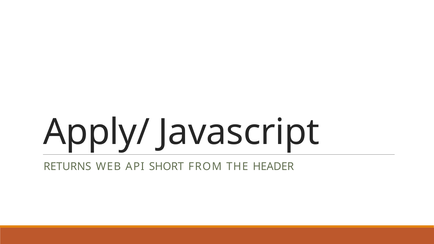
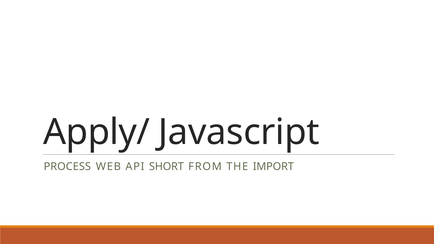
RETURNS: RETURNS -> PROCESS (67, 167)
HEADER: HEADER -> IMPORT (273, 167)
